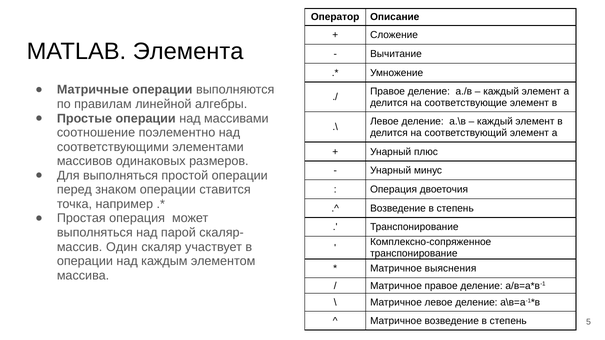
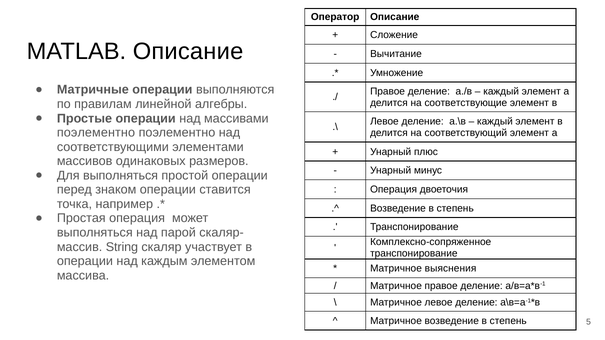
MATLAB Элемента: Элемента -> Описание (188, 51)
соотношение: соотношение -> поэлементно (96, 133)
Один: Один -> String (122, 247)
